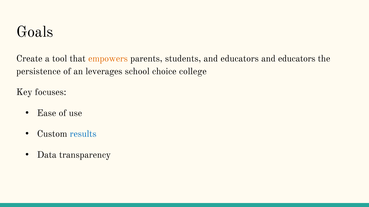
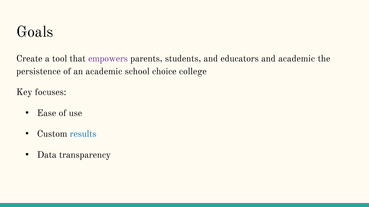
empowers colour: orange -> purple (108, 59)
educators and educators: educators -> academic (297, 59)
an leverages: leverages -> academic (104, 72)
